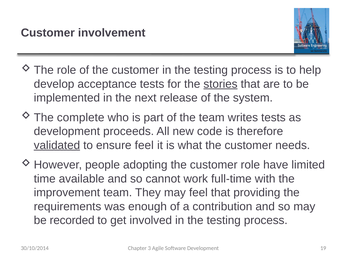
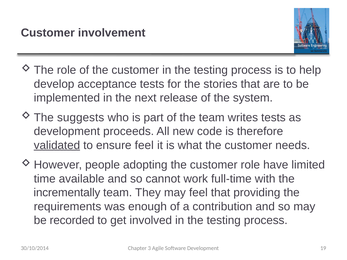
stories underline: present -> none (221, 84)
complete: complete -> suggests (81, 118)
improvement: improvement -> incrementally (67, 193)
